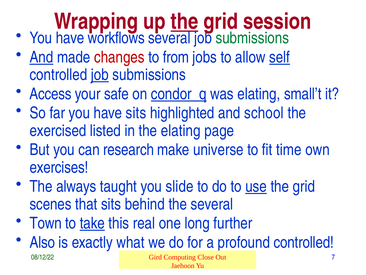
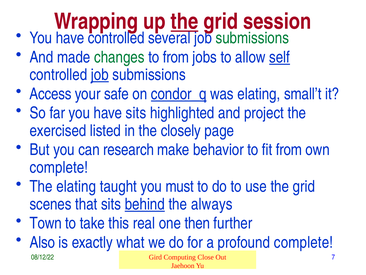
have workflows: workflows -> controlled (116, 38)
And underline: present -> none (41, 57)
changes colour: red -> green (119, 57)
school: school -> project (264, 113)
the elating: elating -> closely (181, 130)
universe: universe -> behavior (218, 150)
fit time: time -> from (289, 150)
exercises: exercises -> complete (59, 167)
The always: always -> elating (76, 186)
slide: slide -> must (180, 186)
use underline: present -> none (256, 186)
behind underline: none -> present (145, 204)
the several: several -> always (212, 204)
take underline: present -> none (92, 223)
long: long -> then (197, 223)
profound controlled: controlled -> complete (304, 242)
